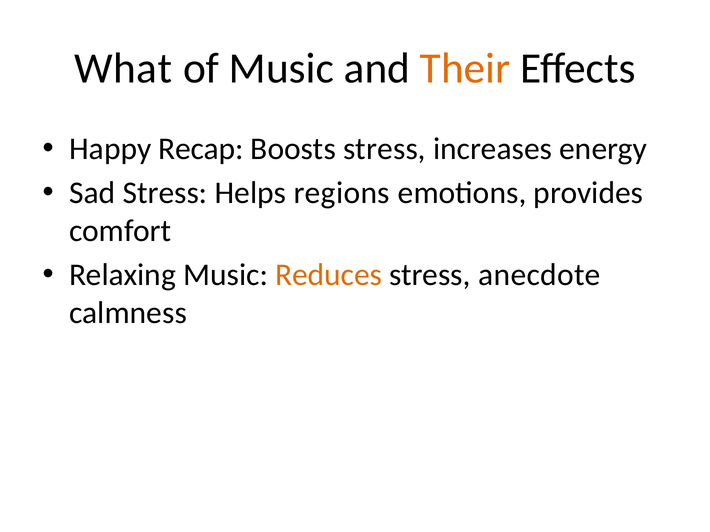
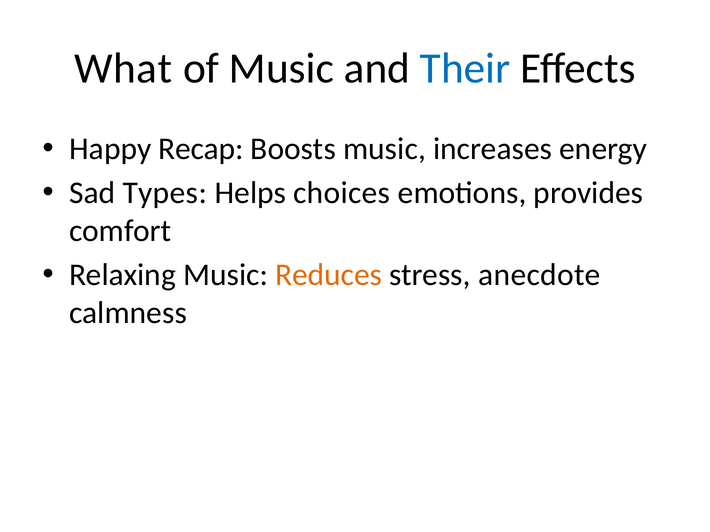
Their colour: orange -> blue (465, 69)
Boosts stress: stress -> music (384, 149)
Sad Stress: Stress -> Types (165, 193)
regions: regions -> choices (342, 193)
